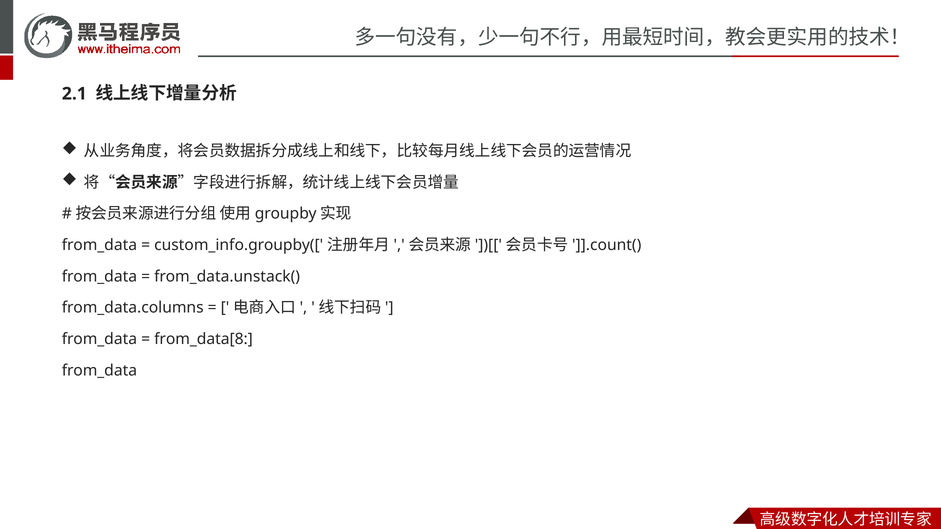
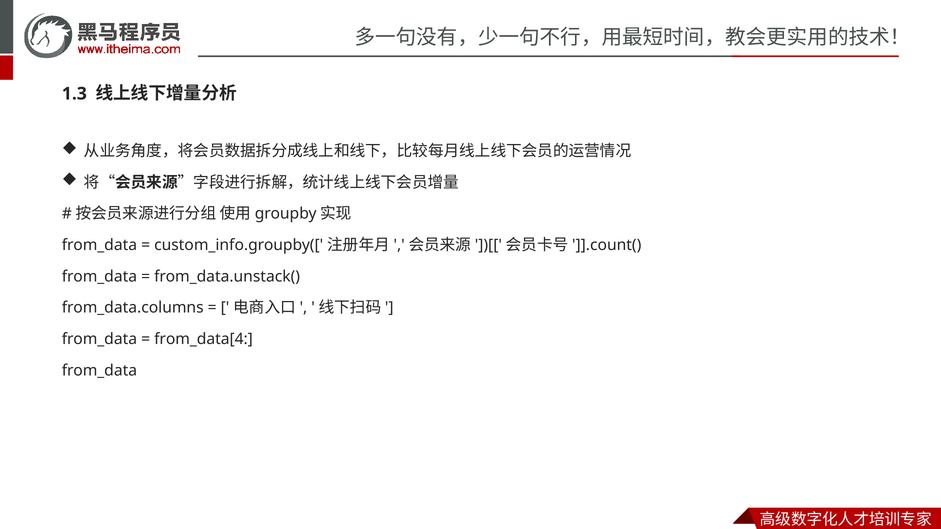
2.1: 2.1 -> 1.3 (74, 94)
from_data[8: from_data[8 -> from_data[4 (204, 339)
